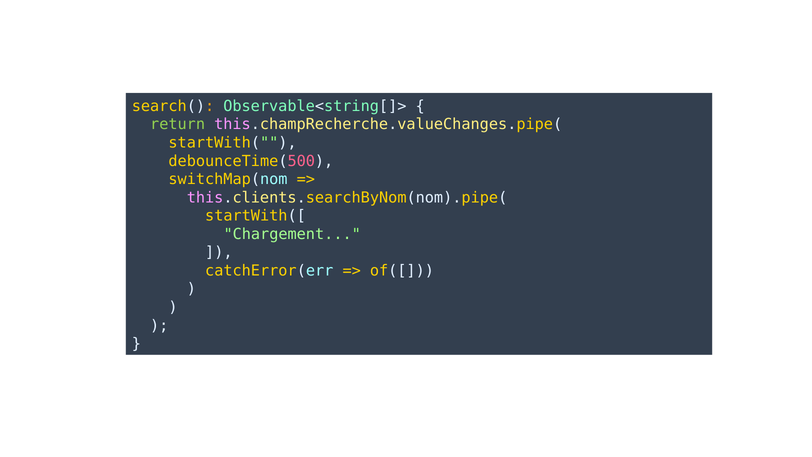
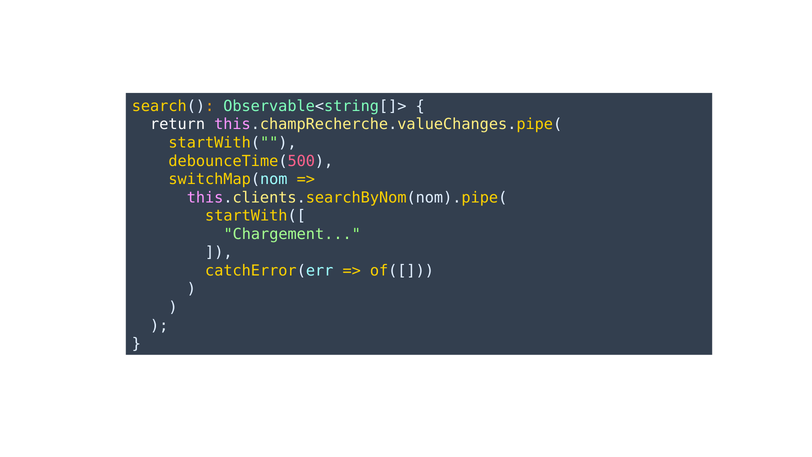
return colour: light green -> white (178, 124)
